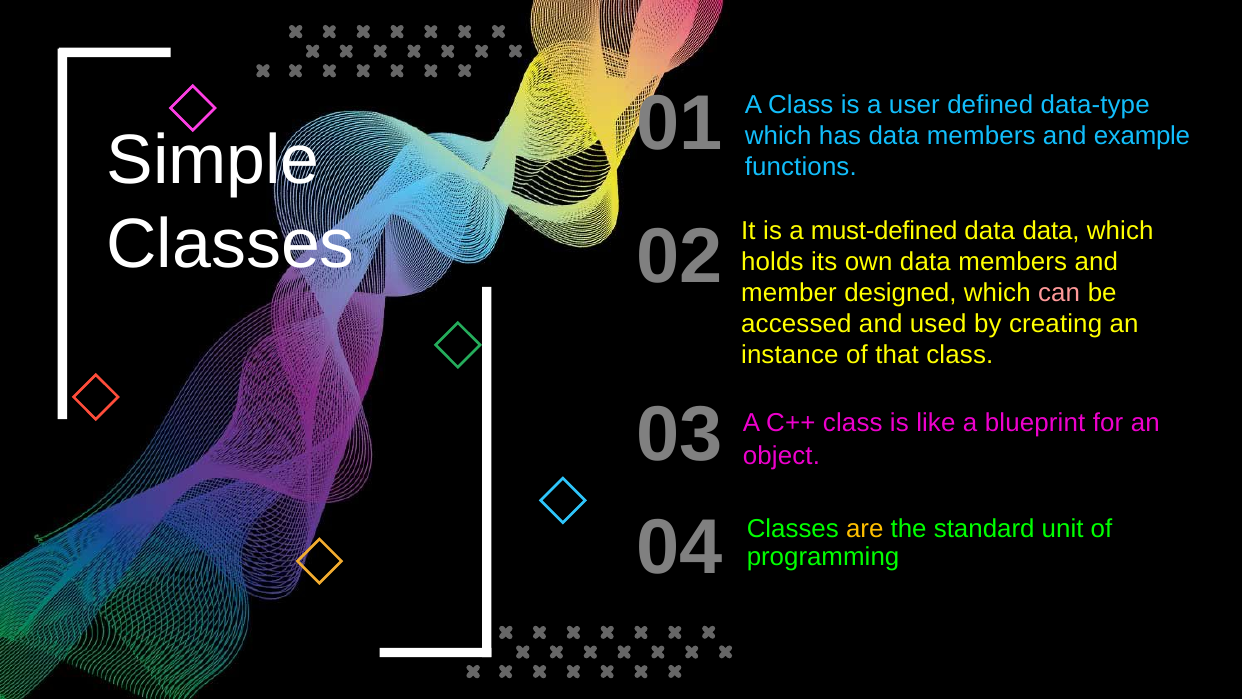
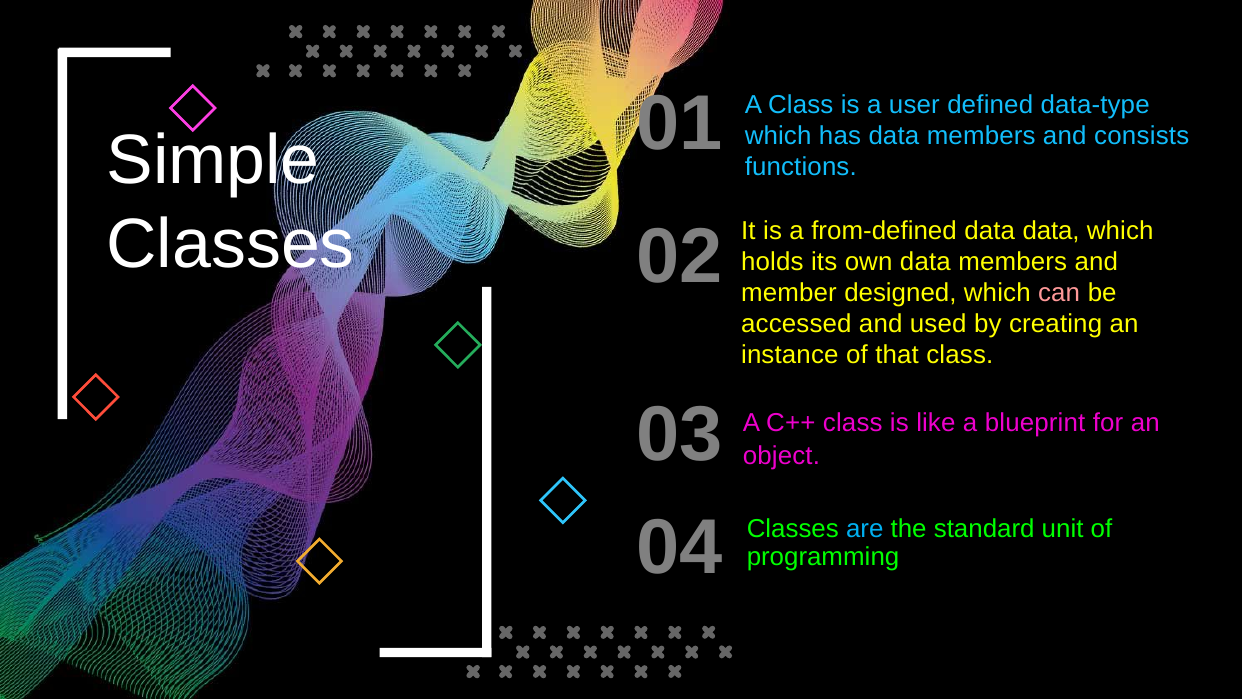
example: example -> consists (1142, 136)
must-defined: must-defined -> from-defined (884, 231)
are colour: yellow -> light blue (865, 529)
